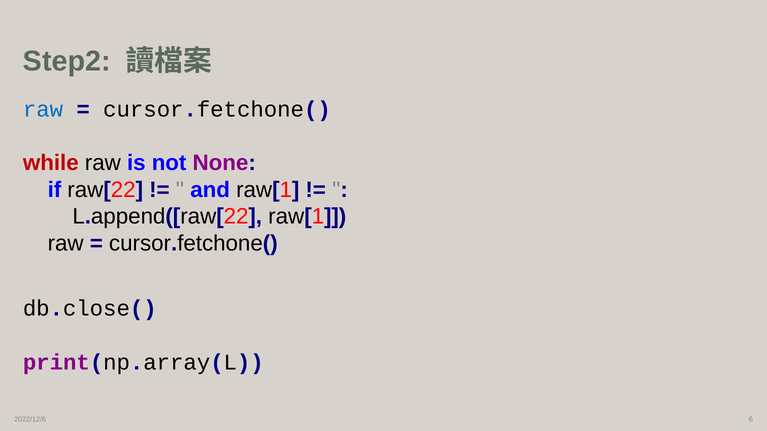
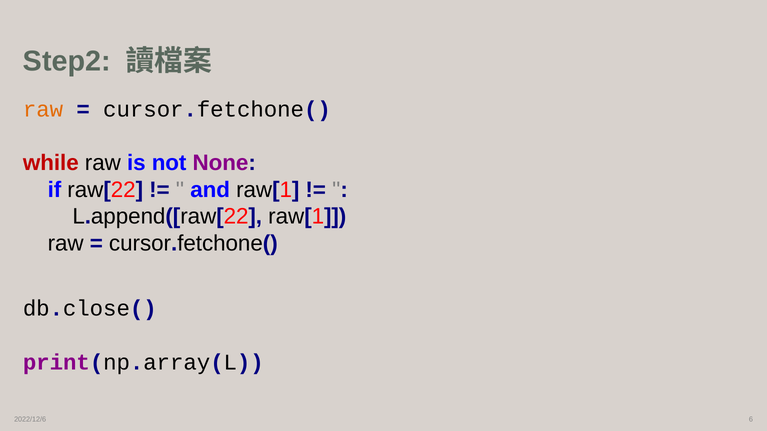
raw colour: blue -> orange (43, 109)
